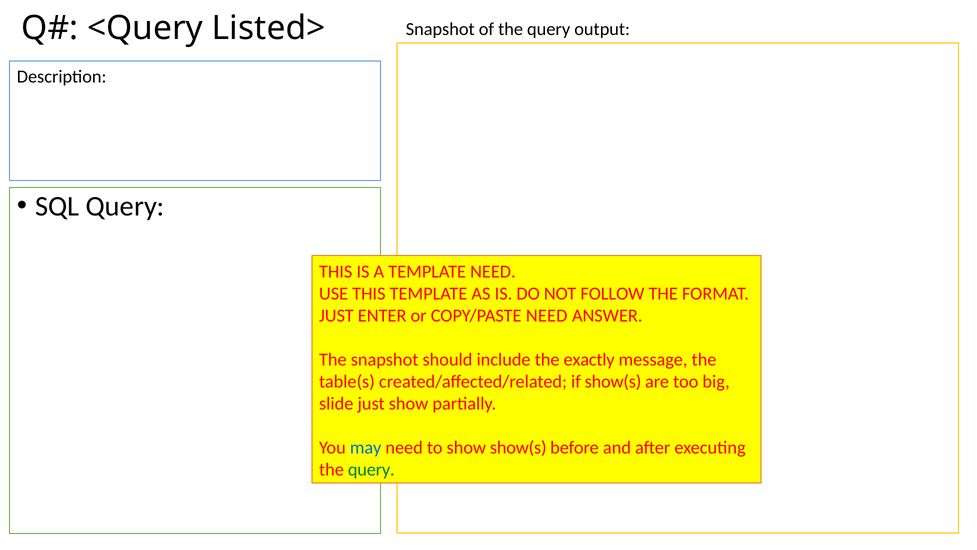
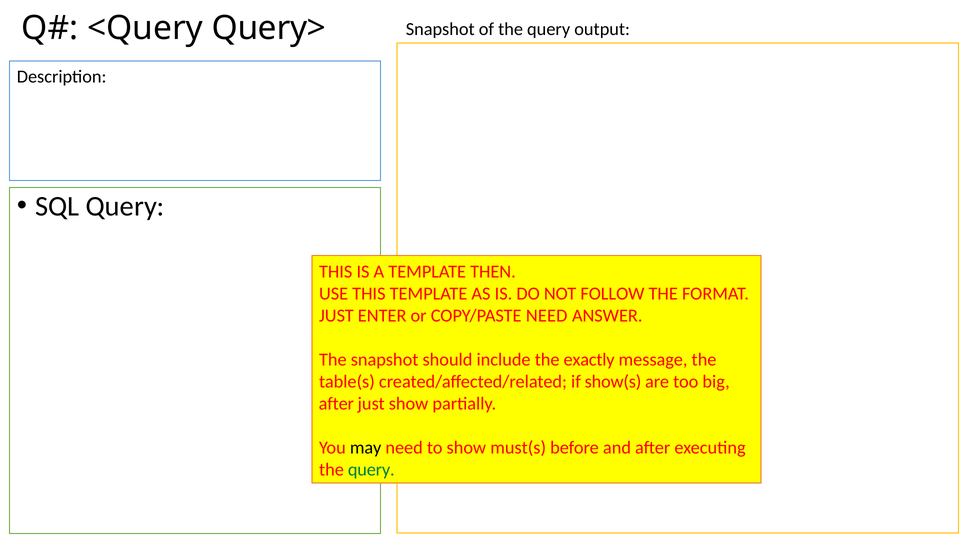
Listed>: Listed> -> Query> (269, 28)
TEMPLATE NEED: NEED -> THEN (493, 271)
slide: slide -> after (336, 403)
may colour: blue -> black (366, 447)
show show(s: show(s -> must(s (518, 447)
